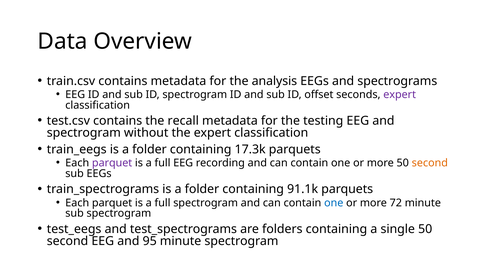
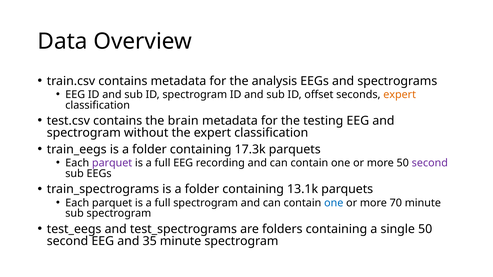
expert colour: purple -> orange (400, 95)
recall: recall -> brain (183, 121)
second colour: orange -> purple (430, 163)
91.1k: 91.1k -> 13.1k (303, 189)
72: 72 -> 70 (396, 203)
95: 95 -> 35 (150, 241)
